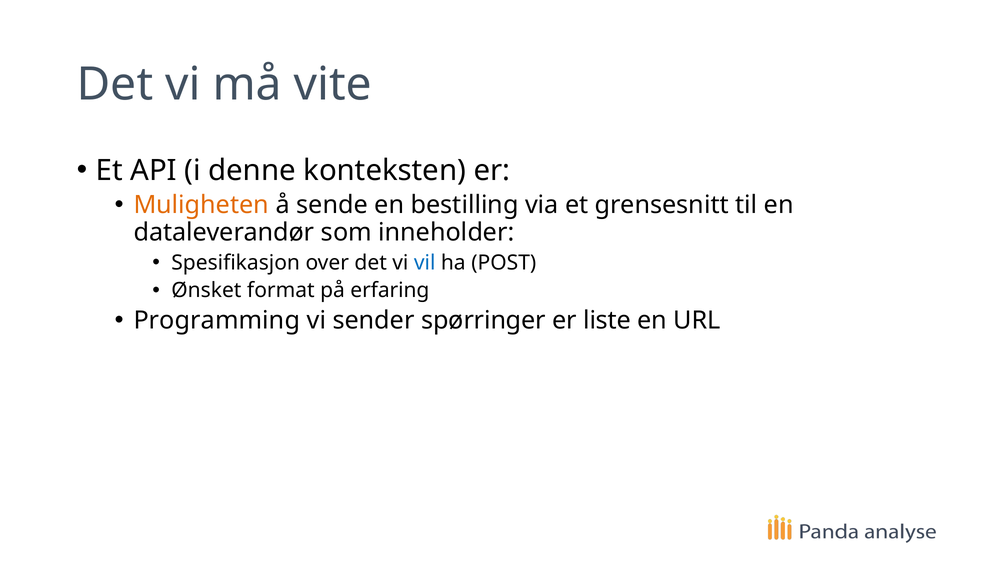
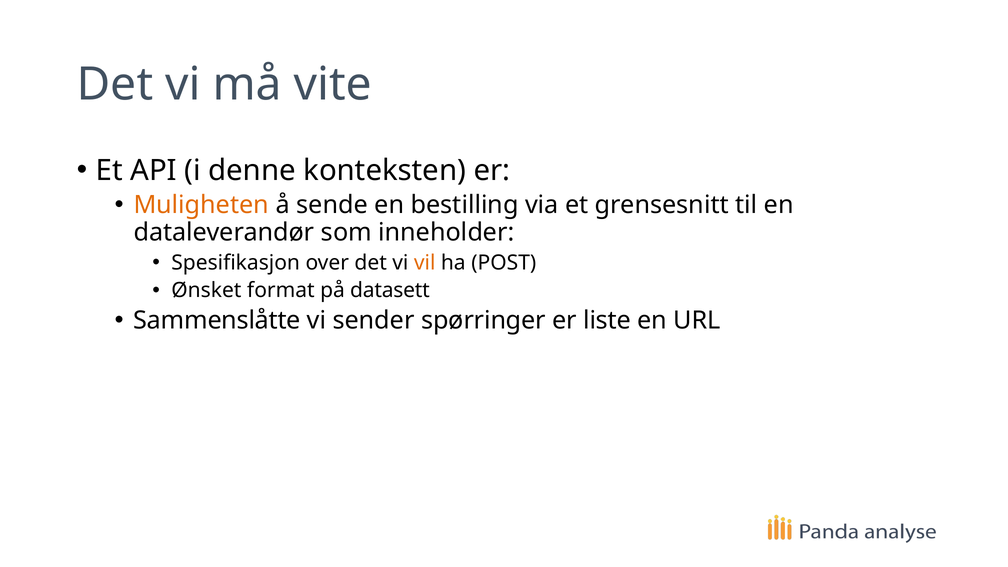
vil colour: blue -> orange (425, 263)
erfaring: erfaring -> datasett (390, 290)
Programming: Programming -> Sammenslåtte (217, 321)
